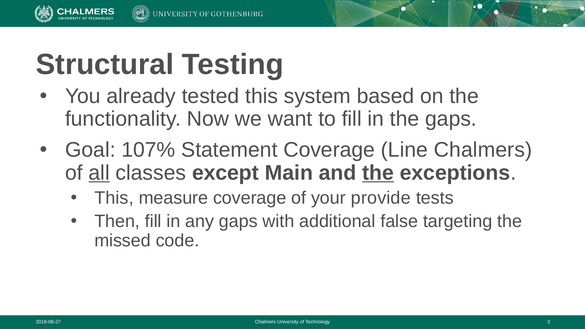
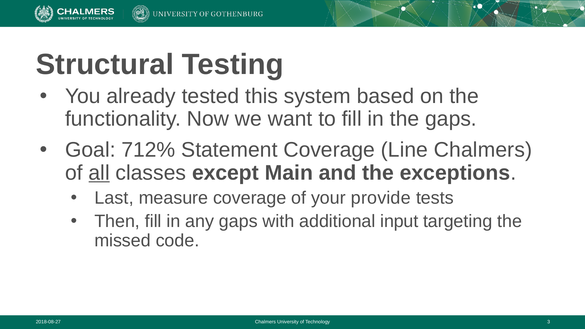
107%: 107% -> 712% (148, 150)
the underline: present -> none (378, 173)
This: This -> Last (114, 198)
false: false -> input (399, 221)
